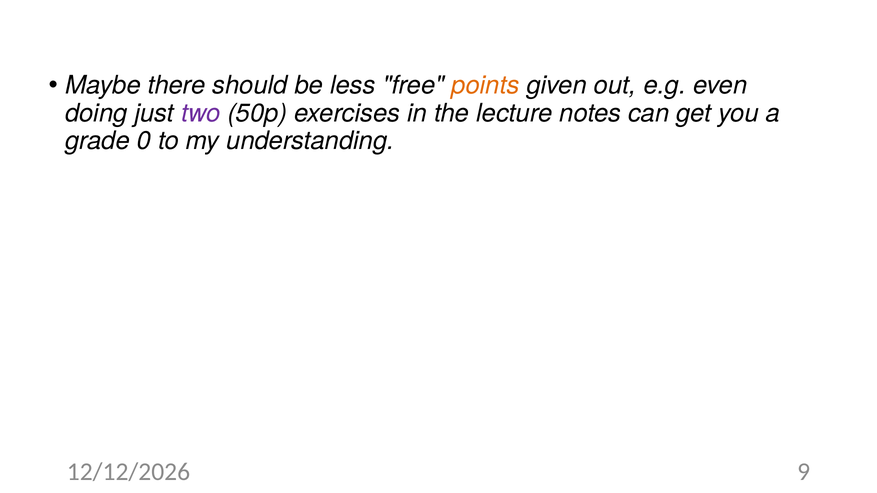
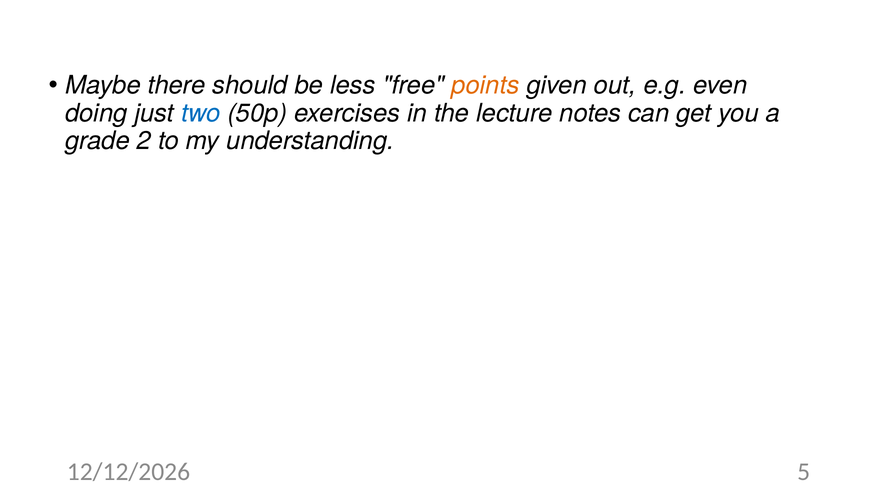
two colour: purple -> blue (201, 113)
0: 0 -> 2 (144, 141)
9: 9 -> 5 (804, 472)
